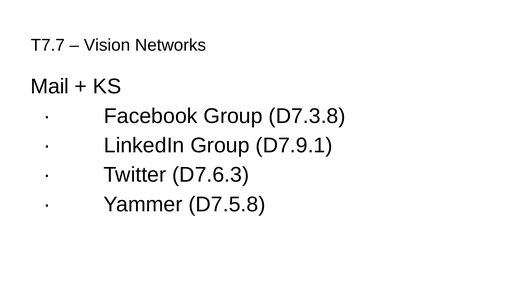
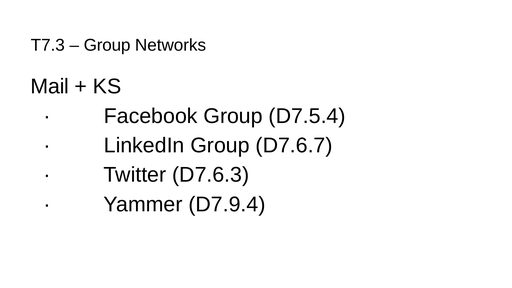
T7.7: T7.7 -> T7.3 (48, 45)
Vision: Vision -> Group (107, 45)
D7.3.8: D7.3.8 -> D7.5.4 (307, 116)
D7.9.1: D7.9.1 -> D7.6.7 (294, 145)
D7.5.8: D7.5.8 -> D7.9.4 (227, 204)
